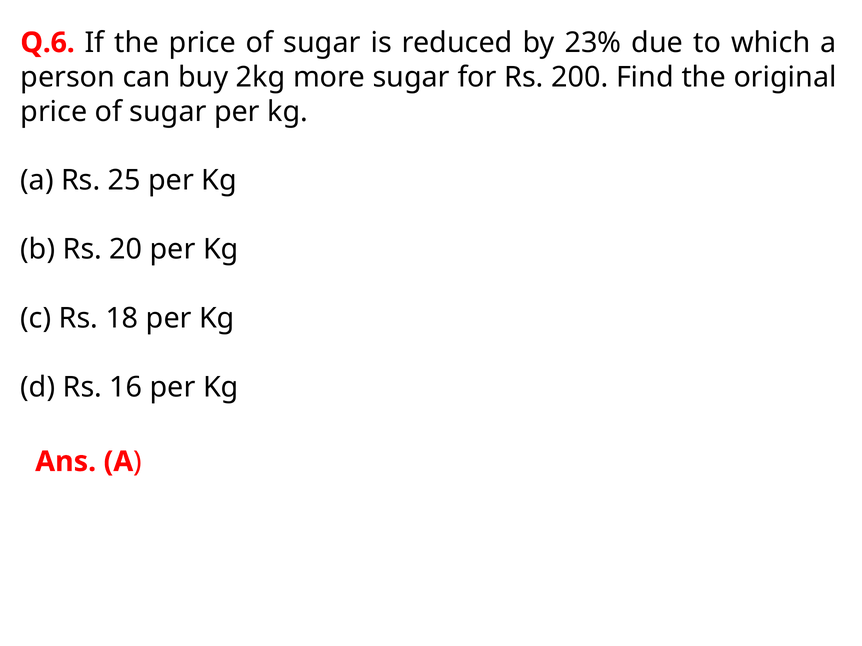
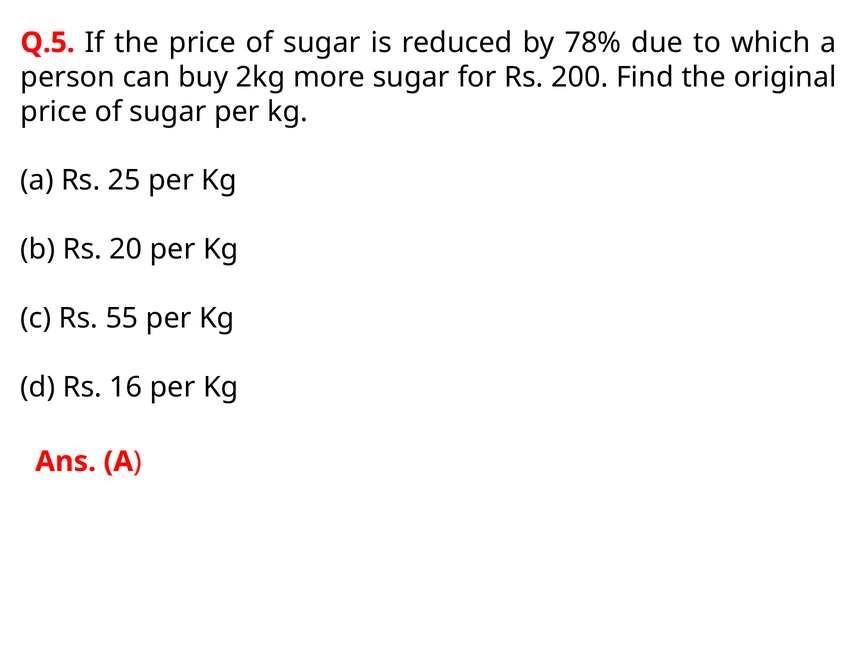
Q.6: Q.6 -> Q.5 (48, 43)
23%: 23% -> 78% (593, 43)
18: 18 -> 55 (122, 319)
